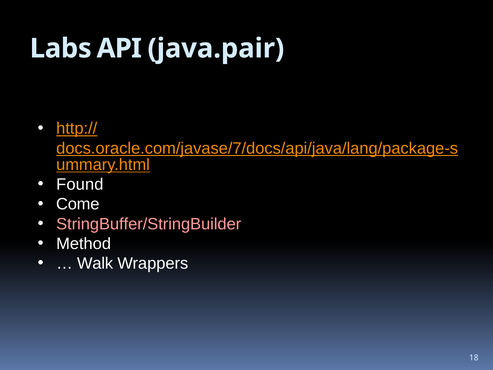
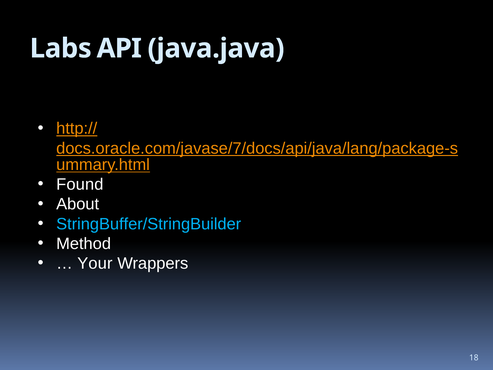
java.pair: java.pair -> java.java (216, 48)
Come: Come -> About (78, 204)
StringBuffer/StringBuilder colour: pink -> light blue (149, 224)
Walk: Walk -> Your (95, 263)
